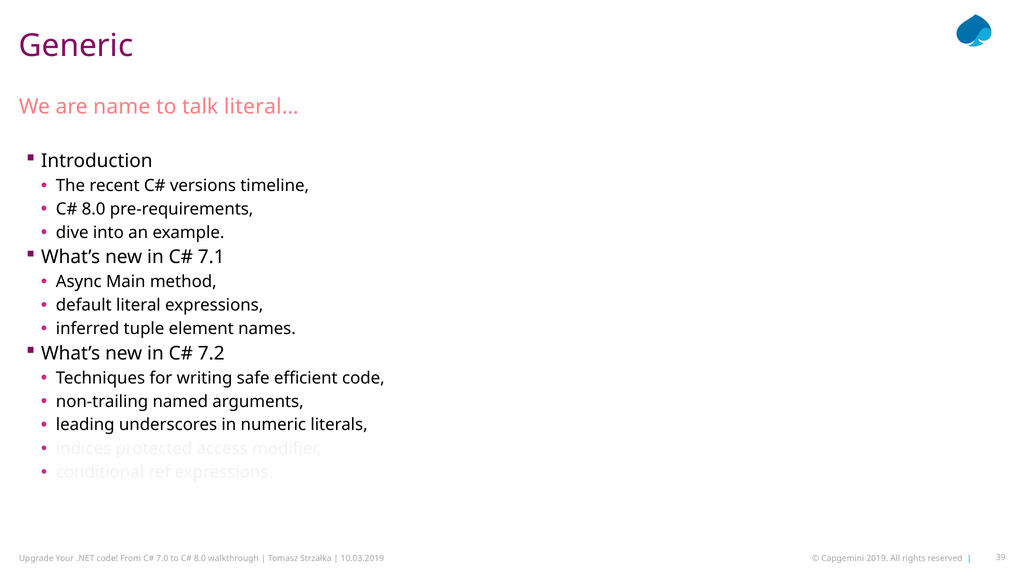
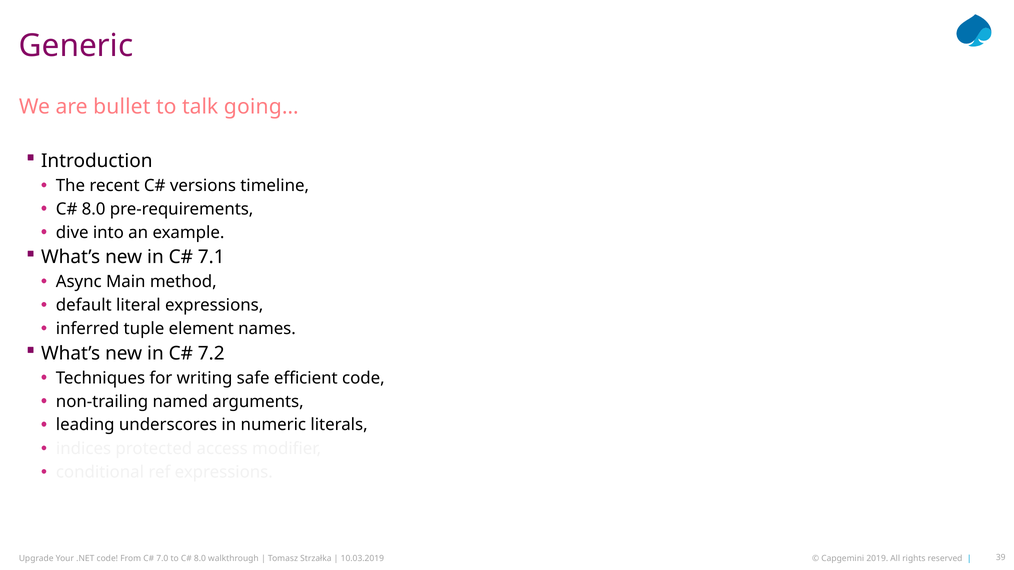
name: name -> bullet (122, 107)
literal…: literal… -> going… (261, 107)
